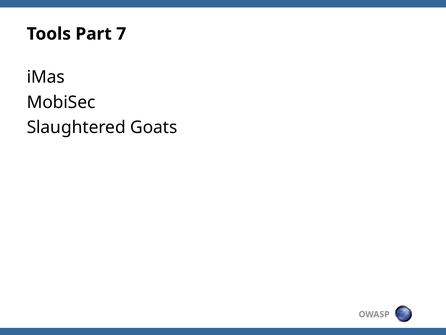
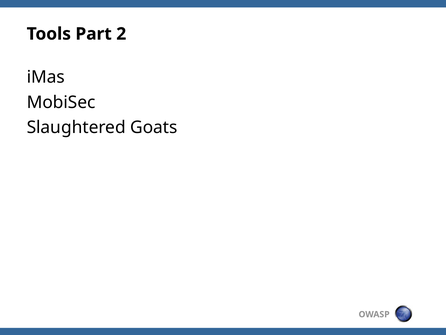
7: 7 -> 2 (121, 34)
